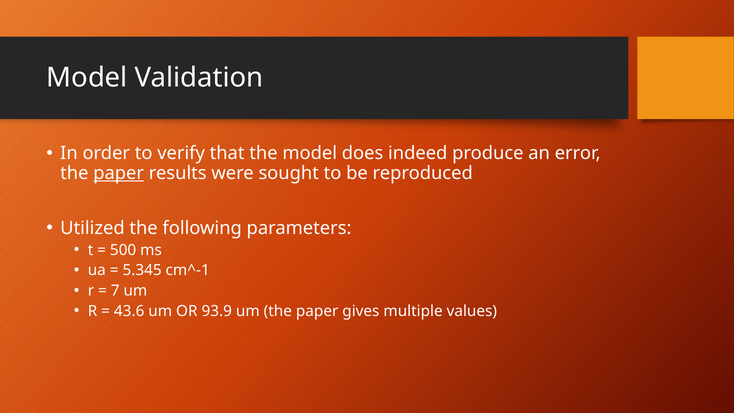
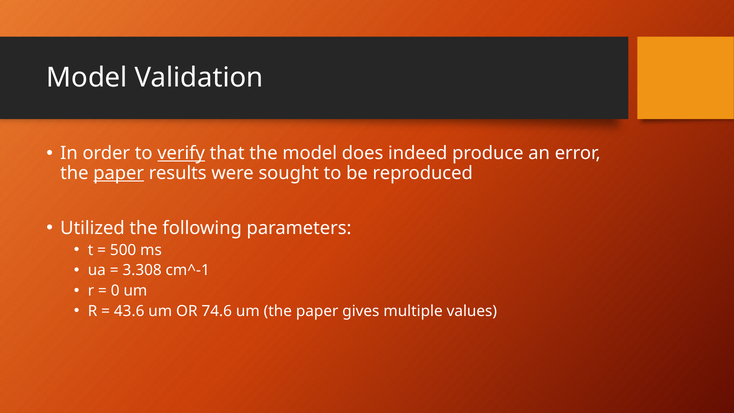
verify underline: none -> present (181, 153)
5.345: 5.345 -> 3.308 (142, 270)
7: 7 -> 0 (115, 291)
93.9: 93.9 -> 74.6 (217, 311)
